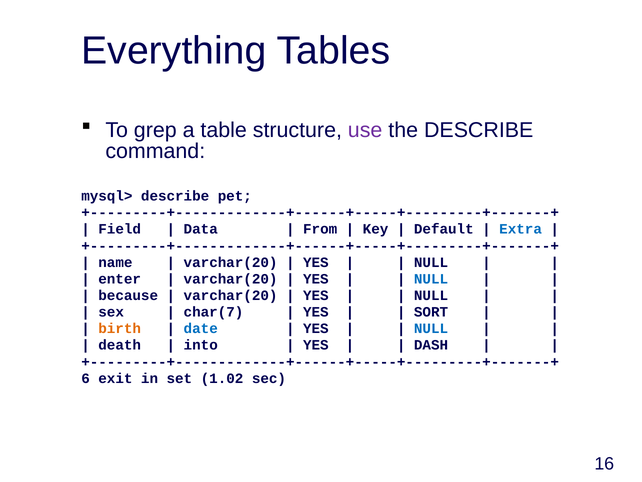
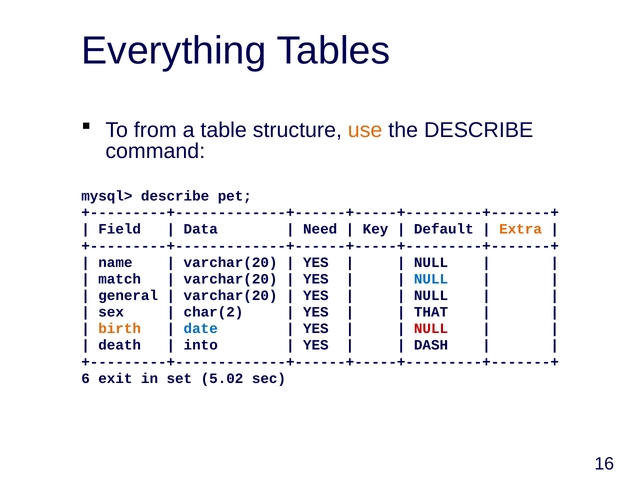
grep: grep -> from (155, 130)
use colour: purple -> orange (365, 130)
From: From -> Need (320, 229)
Extra colour: blue -> orange (521, 229)
enter: enter -> match (120, 279)
because: because -> general (128, 295)
char(7: char(7 -> char(2 (213, 312)
SORT: SORT -> THAT (431, 312)
NULL colour: blue -> red (431, 328)
1.02: 1.02 -> 5.02 (222, 378)
